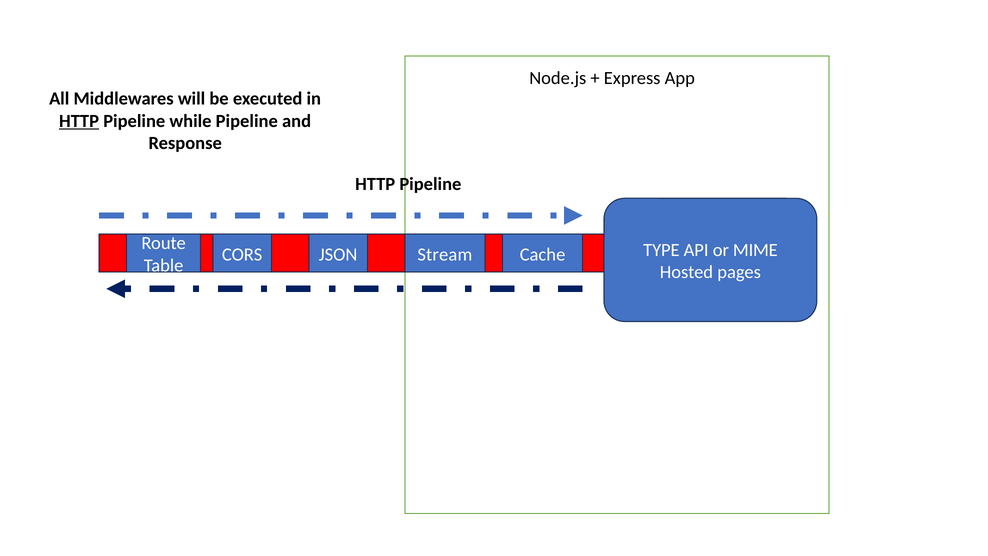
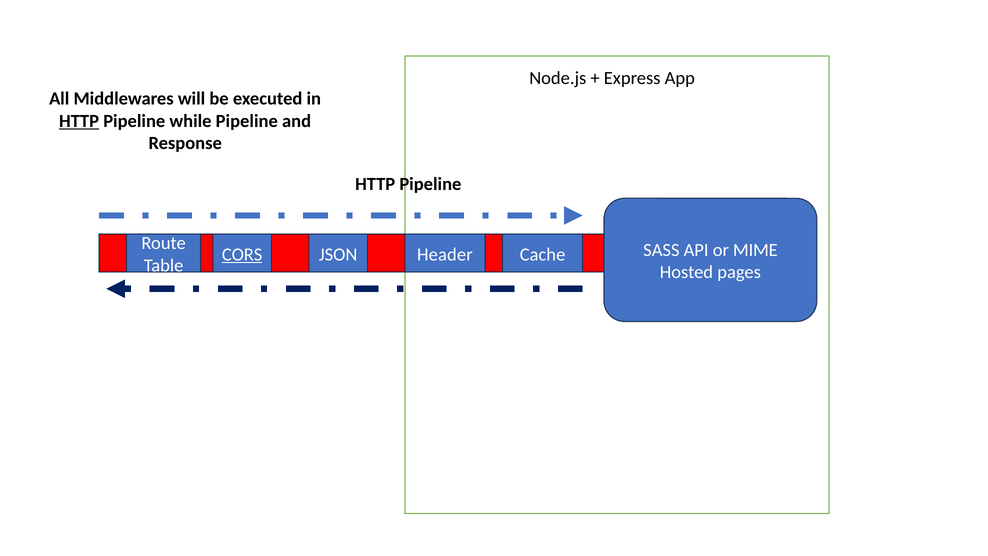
TYPE: TYPE -> SASS (661, 250)
CORS underline: none -> present (242, 254)
Stream: Stream -> Header (445, 254)
